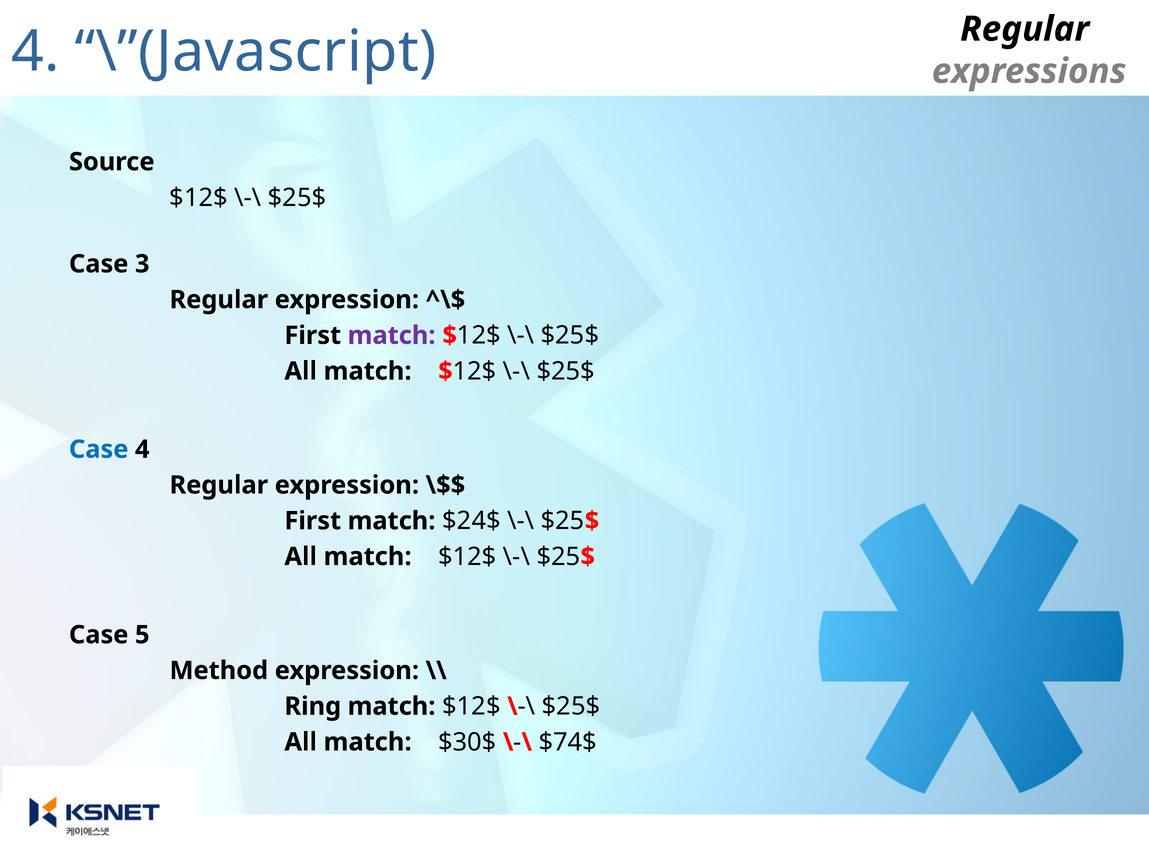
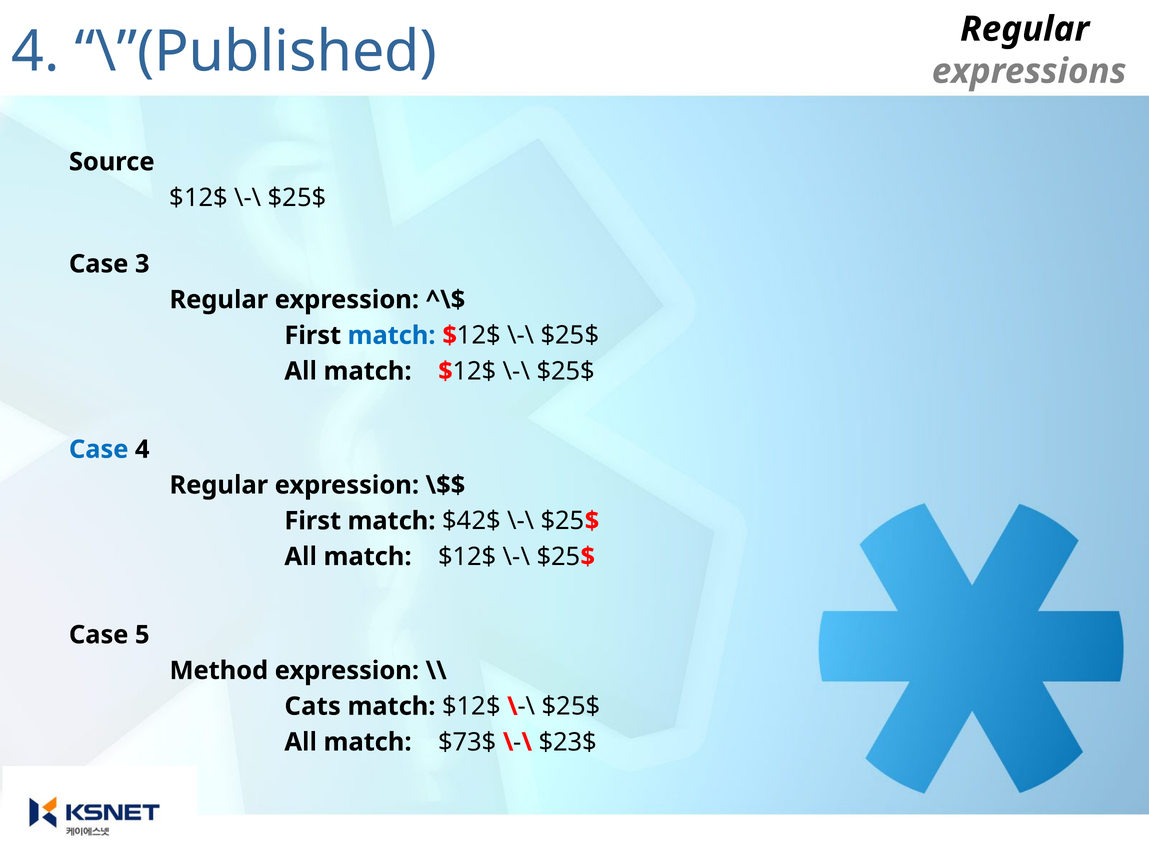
\”(Javascript: \”(Javascript -> \”(Published (256, 52)
match colour: purple -> blue (392, 335)
$24$: $24$ -> $42$ (472, 521)
Ring: Ring -> Cats (313, 706)
$30$: $30$ -> $73$ (467, 742)
$74$: $74$ -> $23$ (568, 742)
